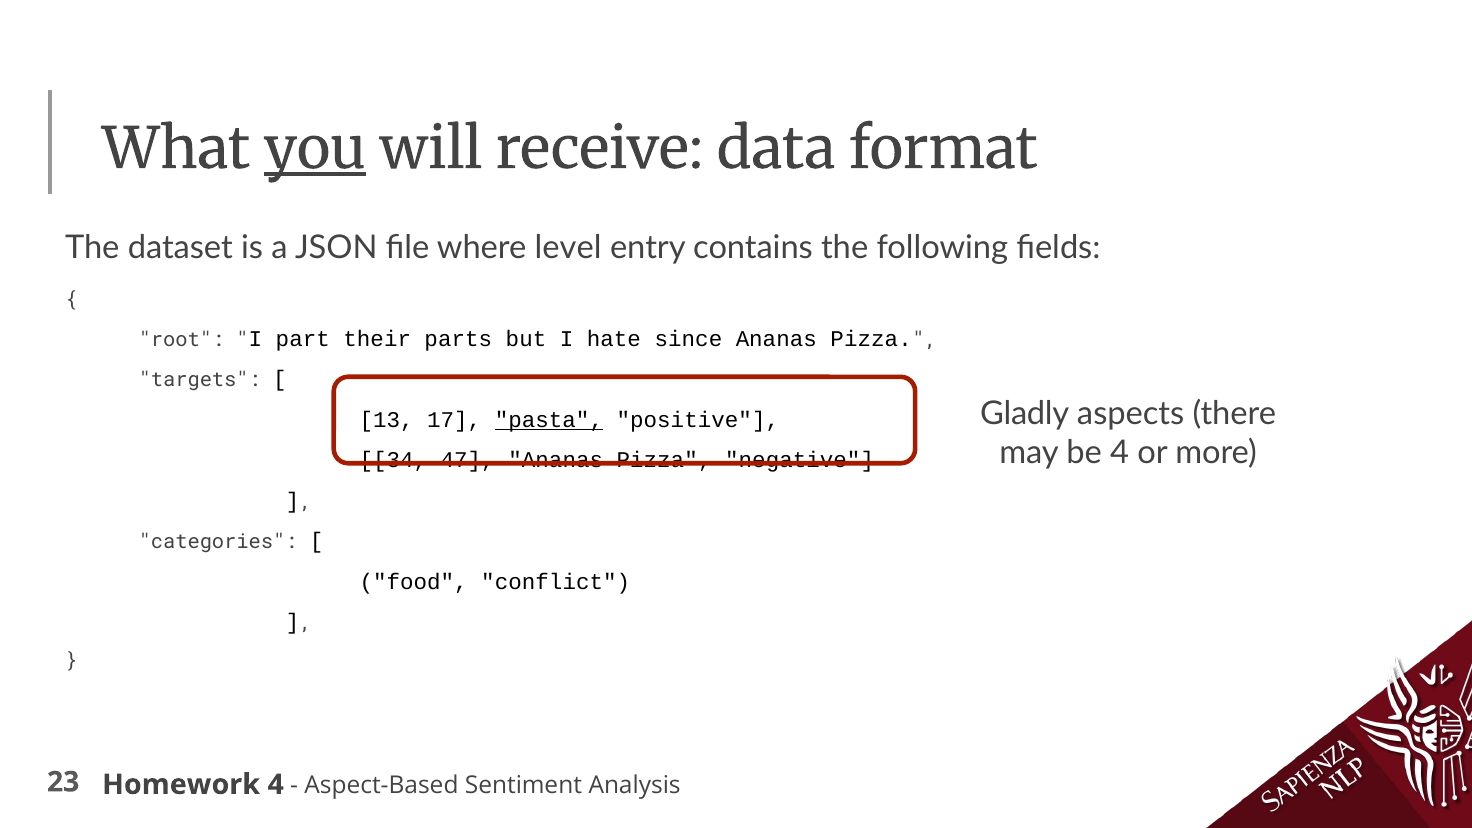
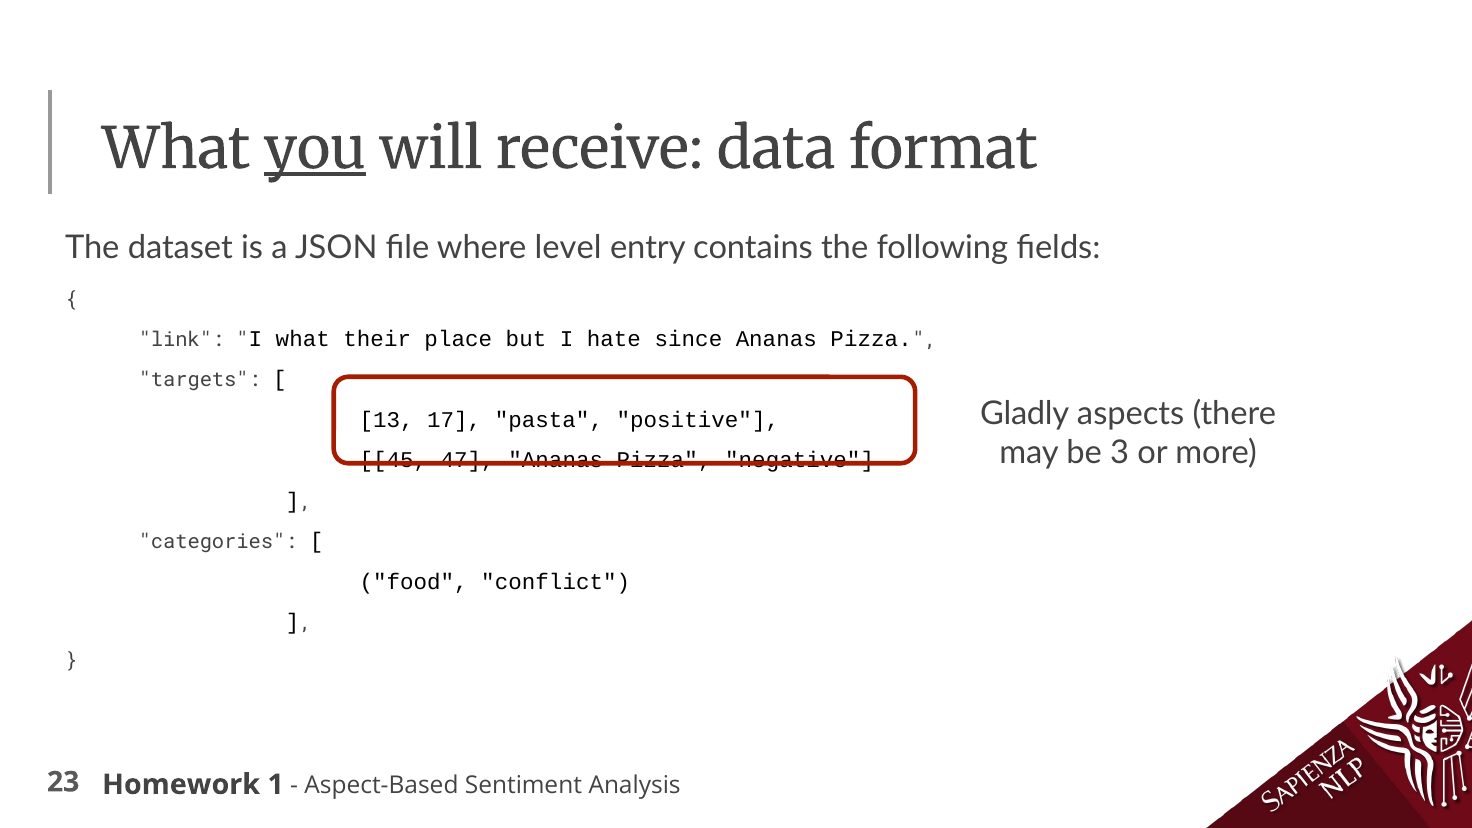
root: root -> link (182, 340)
I part: part -> what (303, 339)
parts: parts -> place (458, 339)
pasta underline: present -> none (549, 420)
be 4: 4 -> 3 (1120, 453)
34: 34 -> 45 (393, 460)
Homework 4: 4 -> 1 (276, 785)
